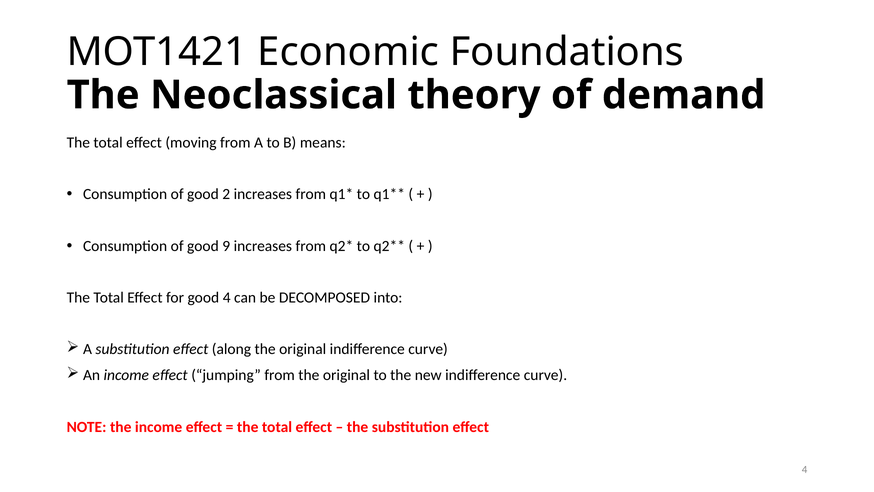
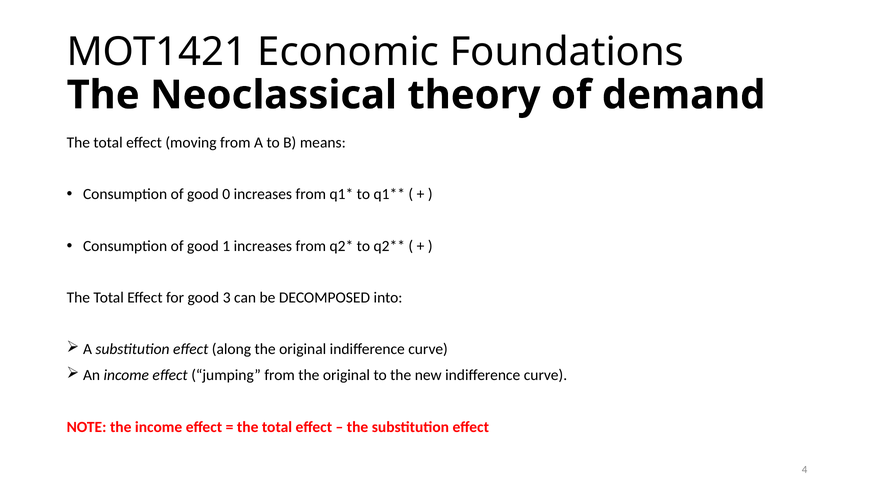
2: 2 -> 0 (226, 194)
9: 9 -> 1 (226, 246)
good 4: 4 -> 3 (227, 297)
